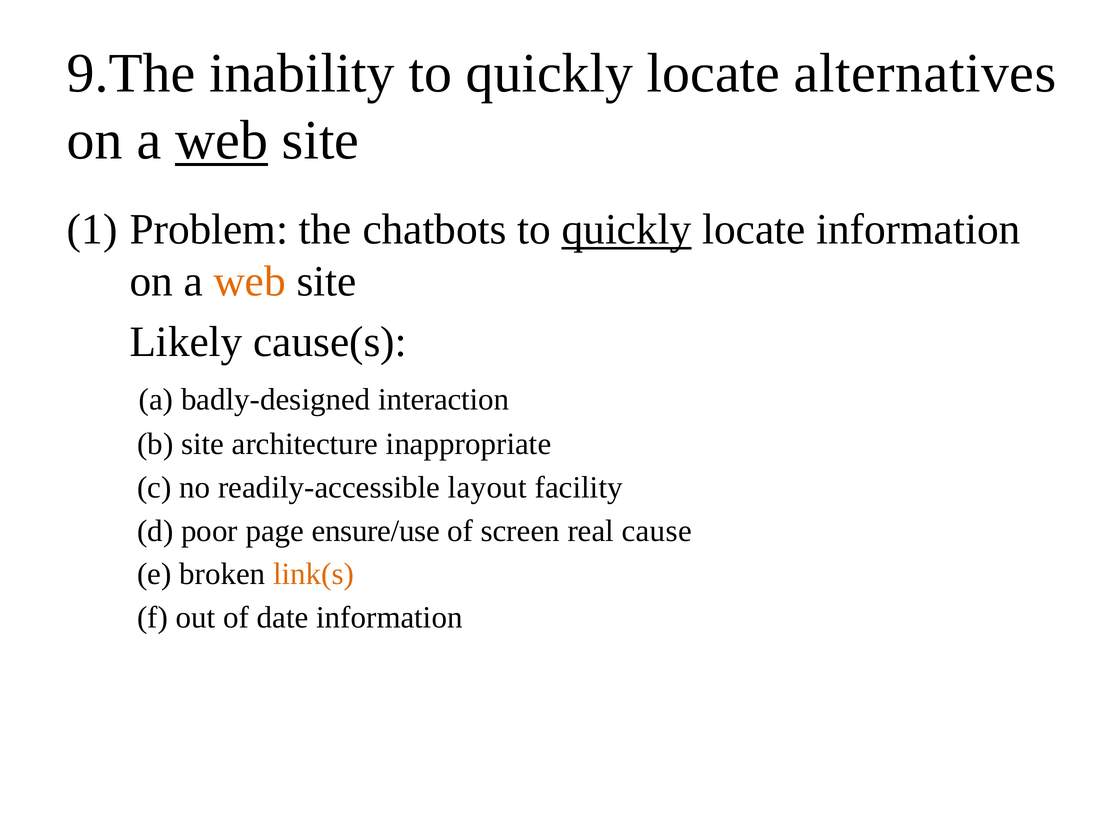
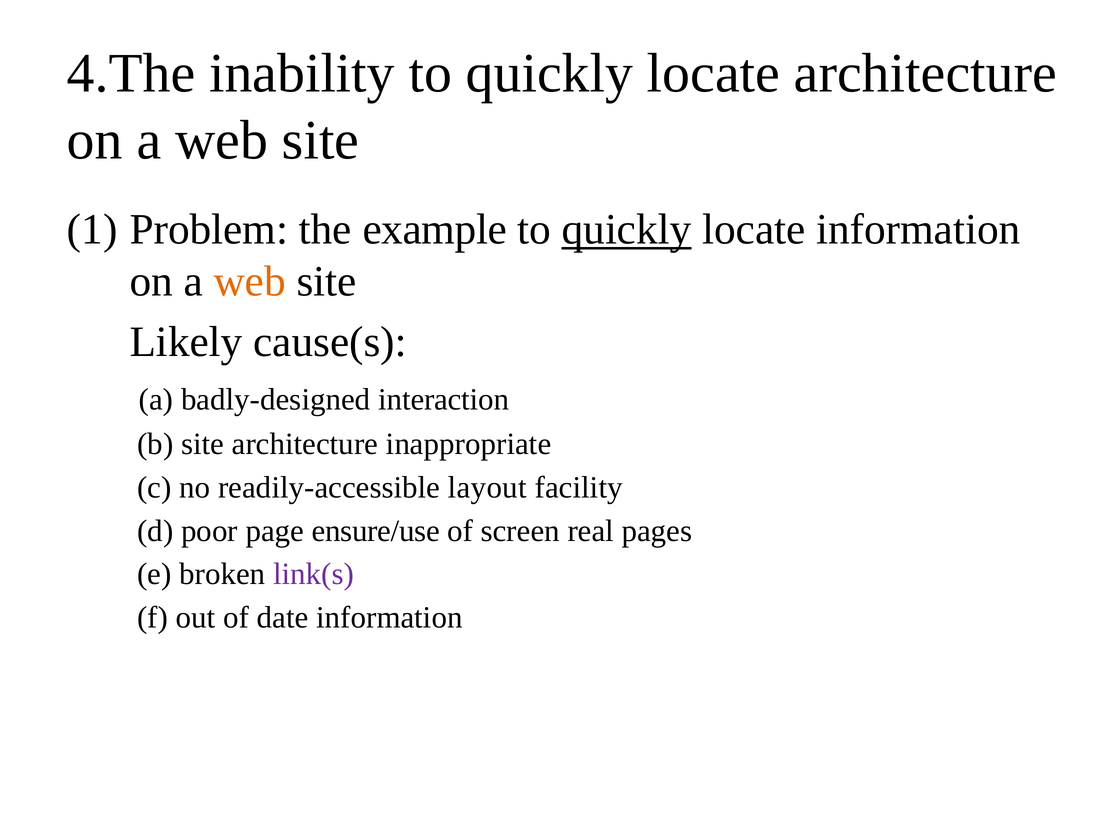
9.The: 9.The -> 4.The (131, 74)
locate alternatives: alternatives -> architecture (925, 74)
web underline: present -> none (222, 141)
chatbots: chatbots -> example (435, 230)
cause: cause -> pages (657, 531)
link(s colour: orange -> purple (314, 574)
